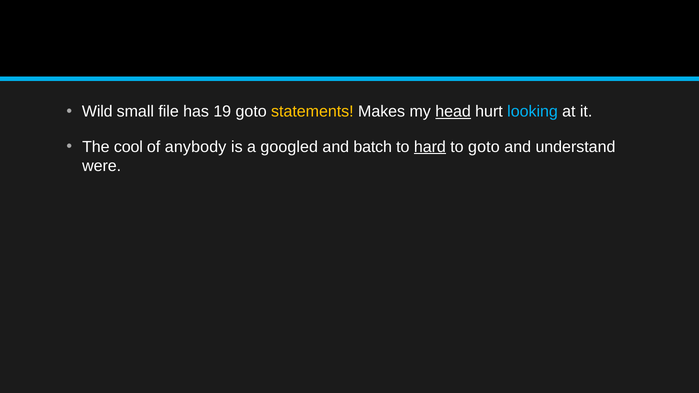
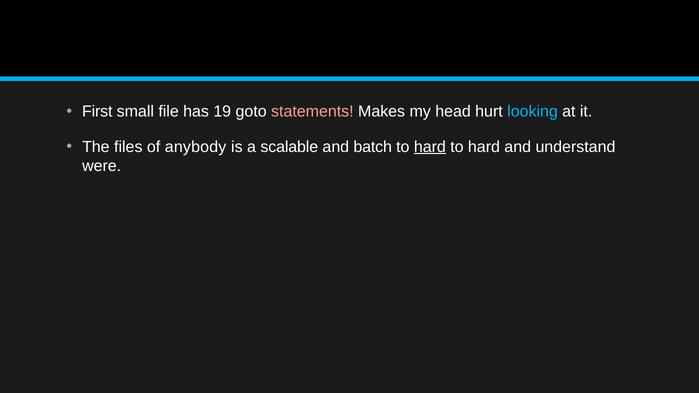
Wild: Wild -> First (97, 112)
statements colour: yellow -> pink (312, 112)
head underline: present -> none (453, 112)
cool: cool -> files (128, 147)
googled: googled -> scalable (289, 147)
goto: goto -> hard (484, 147)
